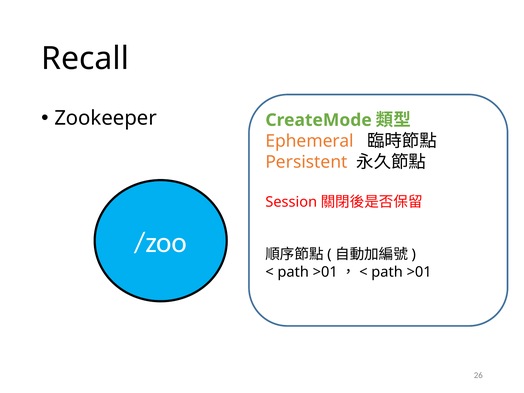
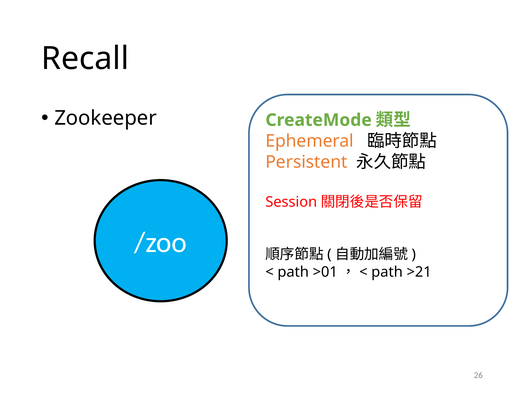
>01: >01 -> >21 (419, 272)
